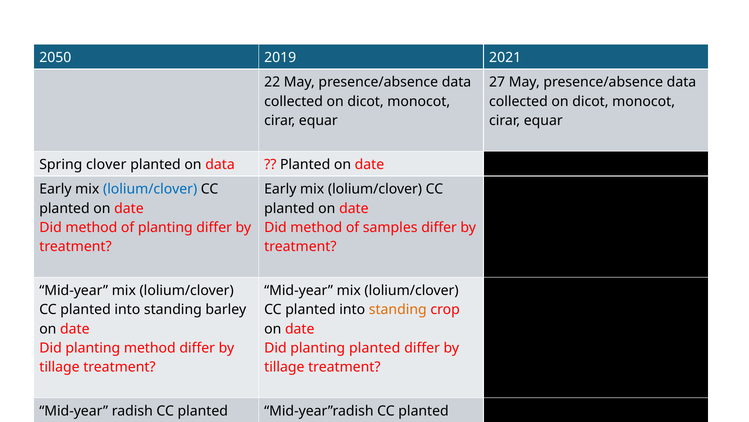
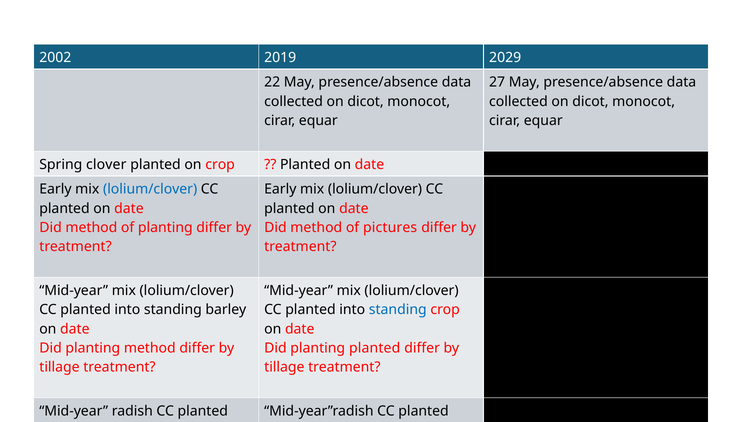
2050: 2050 -> 2002 (55, 57)
2021: 2021 -> 2029 (505, 57)
on data: data -> crop (220, 164)
of samples: samples -> pictures (390, 227)
standing colour: orange -> blue (398, 309)
